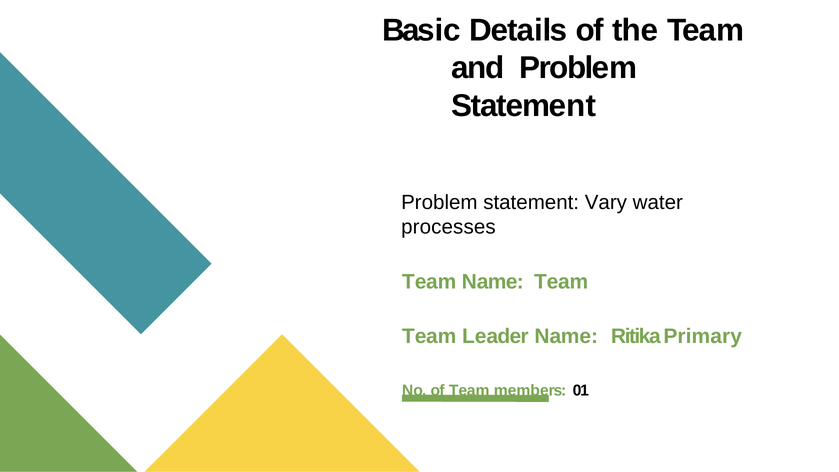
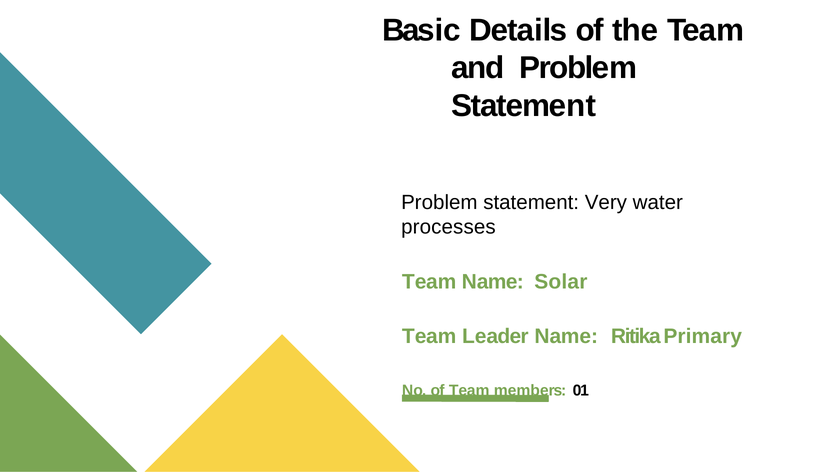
Vary: Vary -> Very (606, 202)
Name Team: Team -> Solar (561, 282)
